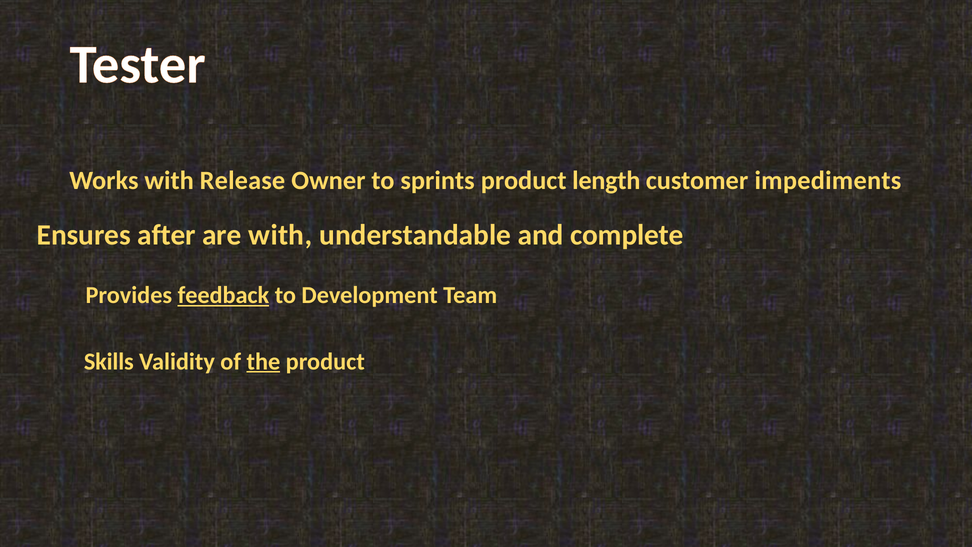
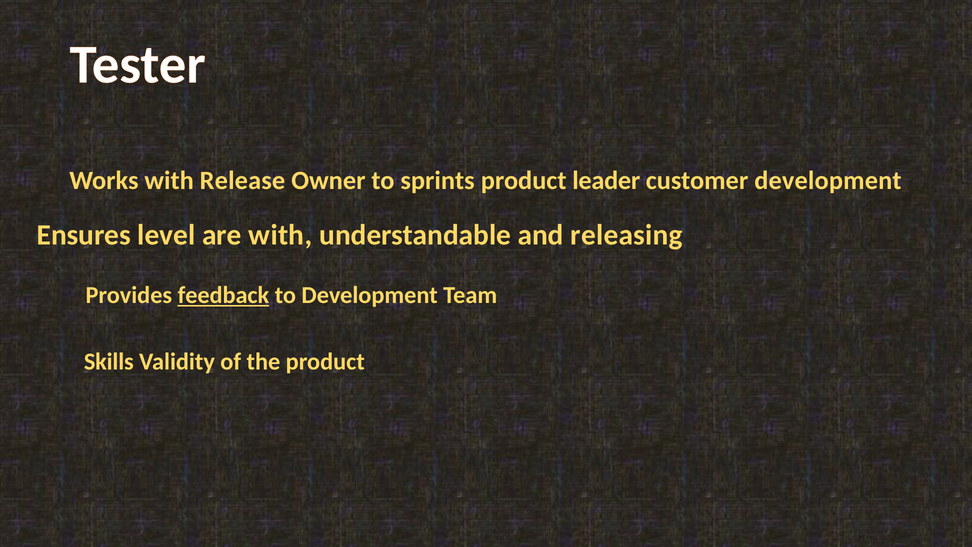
length: length -> leader (606, 181)
customer impediments: impediments -> development (828, 181)
after: after -> level (166, 235)
complete: complete -> releasing (627, 235)
the underline: present -> none (263, 361)
